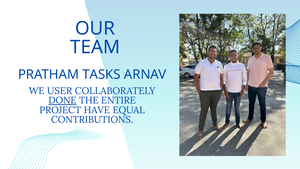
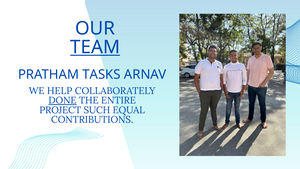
TEAM underline: none -> present (95, 47)
USER: USER -> HELP (60, 91)
HAVE: HAVE -> SUCH (97, 110)
